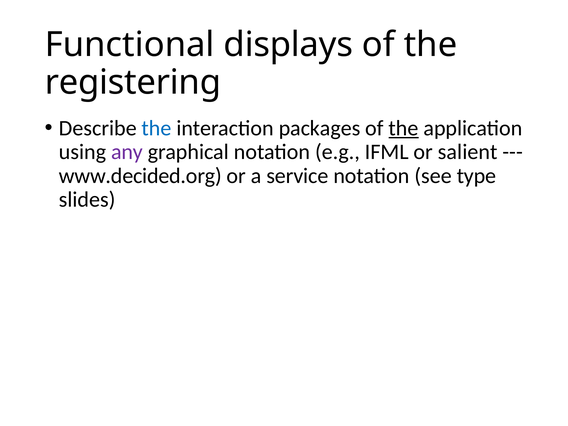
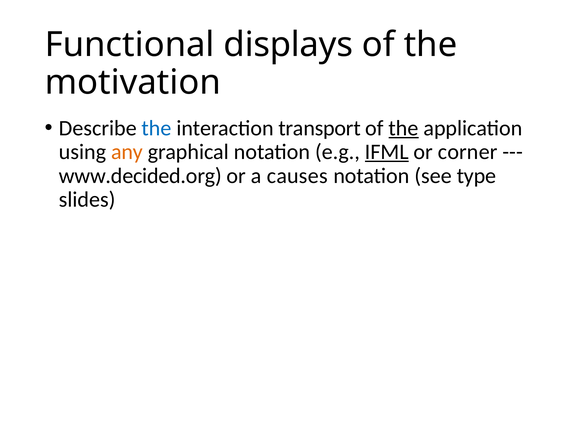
registering: registering -> motivation (133, 82)
packages: packages -> transport (320, 128)
any colour: purple -> orange (127, 152)
IFML underline: none -> present (387, 152)
salient: salient -> corner (468, 152)
service: service -> causes (297, 176)
